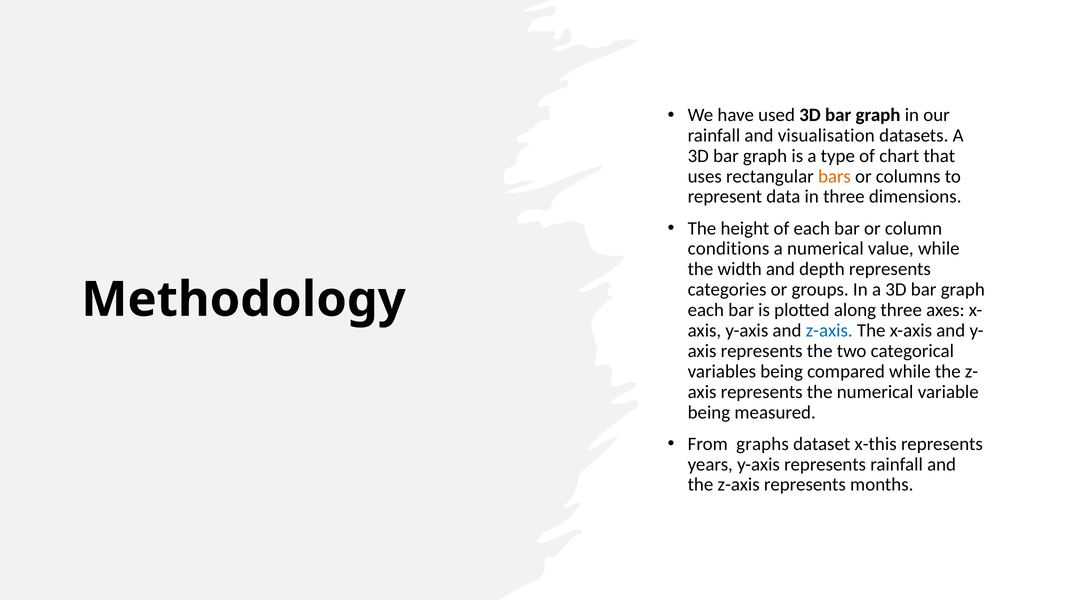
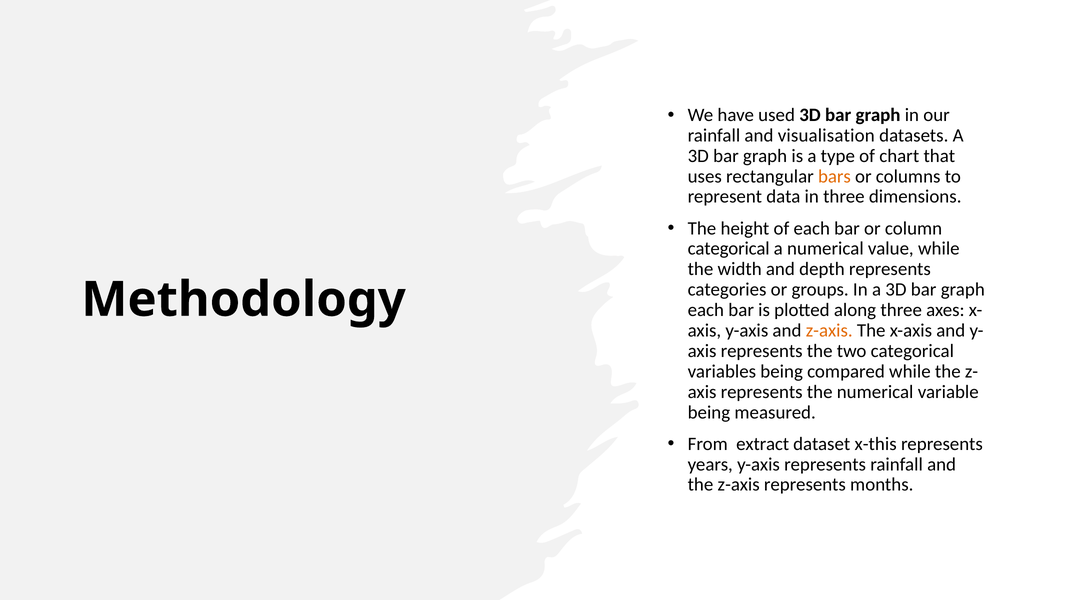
conditions: conditions -> categorical (729, 249)
z-axis colour: blue -> orange (829, 331)
graphs: graphs -> extract (763, 444)
